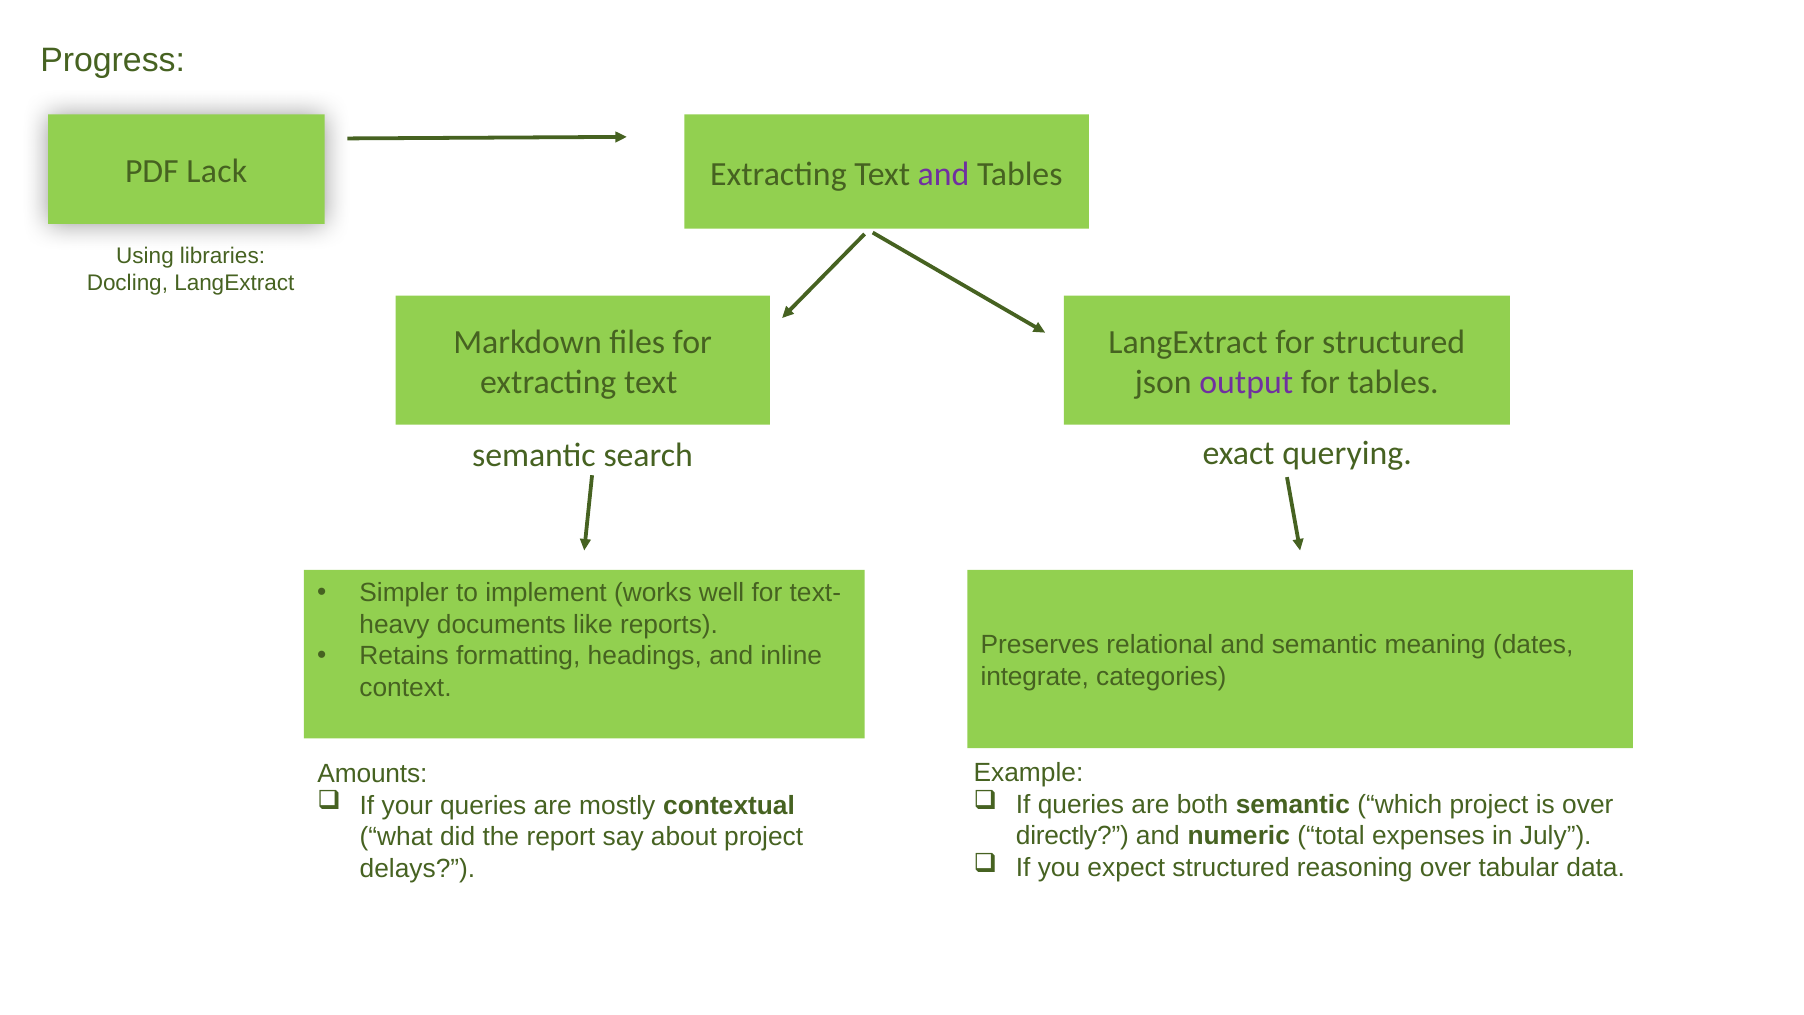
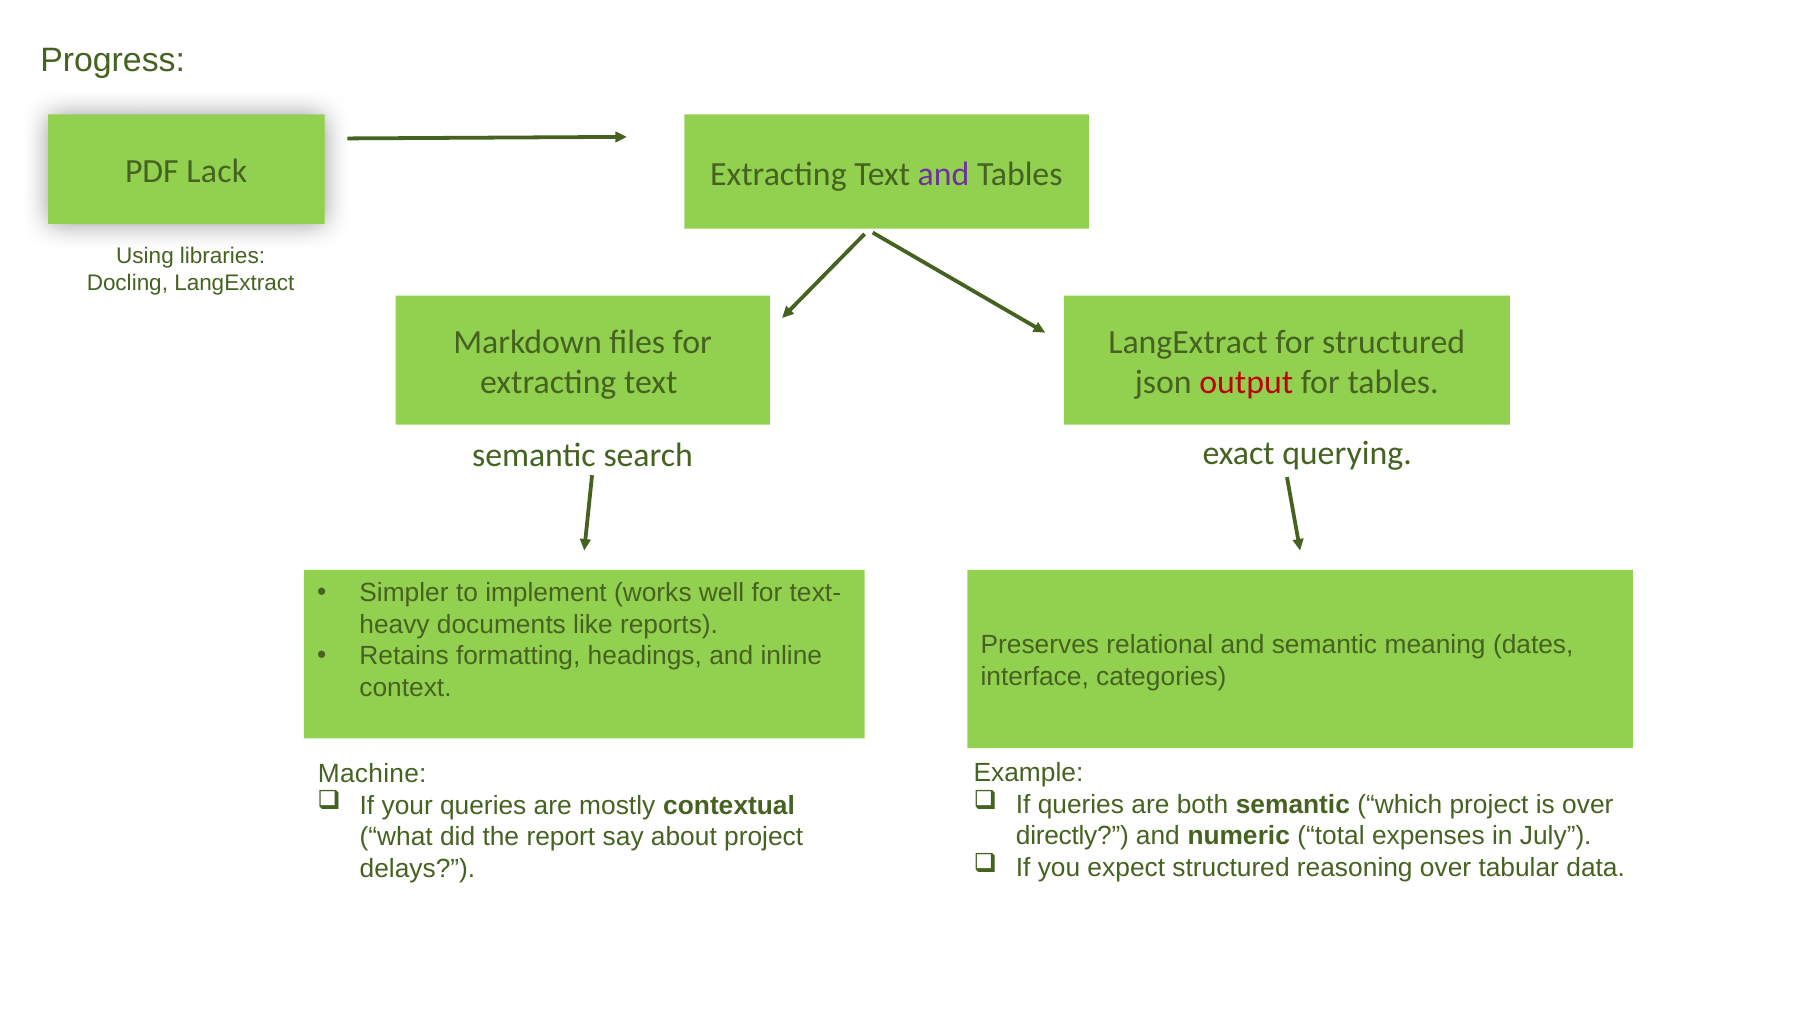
output colour: purple -> red (1246, 383)
integrate: integrate -> interface (1035, 676)
Amounts: Amounts -> Machine (372, 774)
